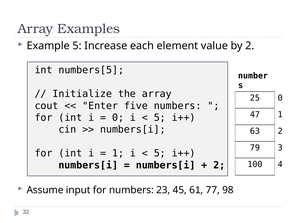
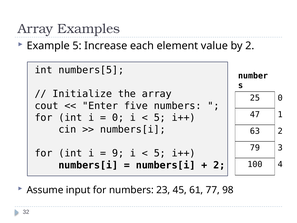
1: 1 -> 9 (118, 153)
